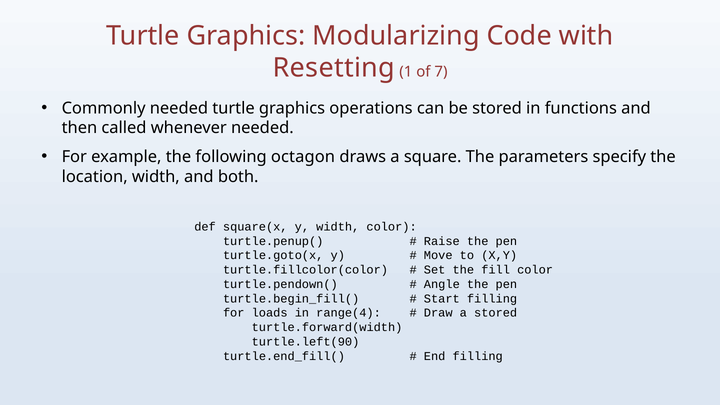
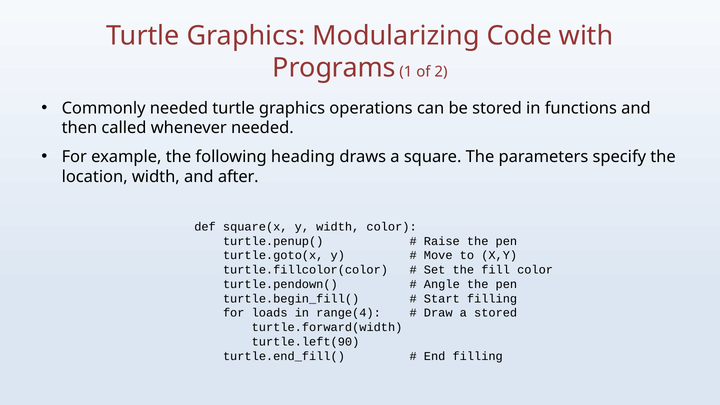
Resetting: Resetting -> Programs (334, 68)
7: 7 -> 2 (441, 72)
octagon: octagon -> heading (303, 157)
both: both -> after (238, 177)
